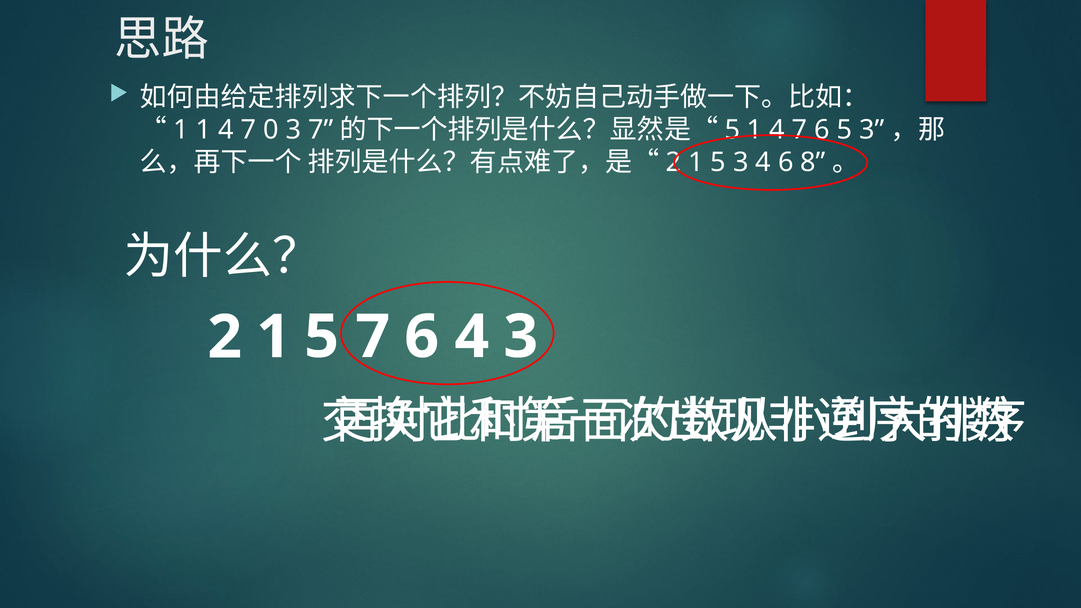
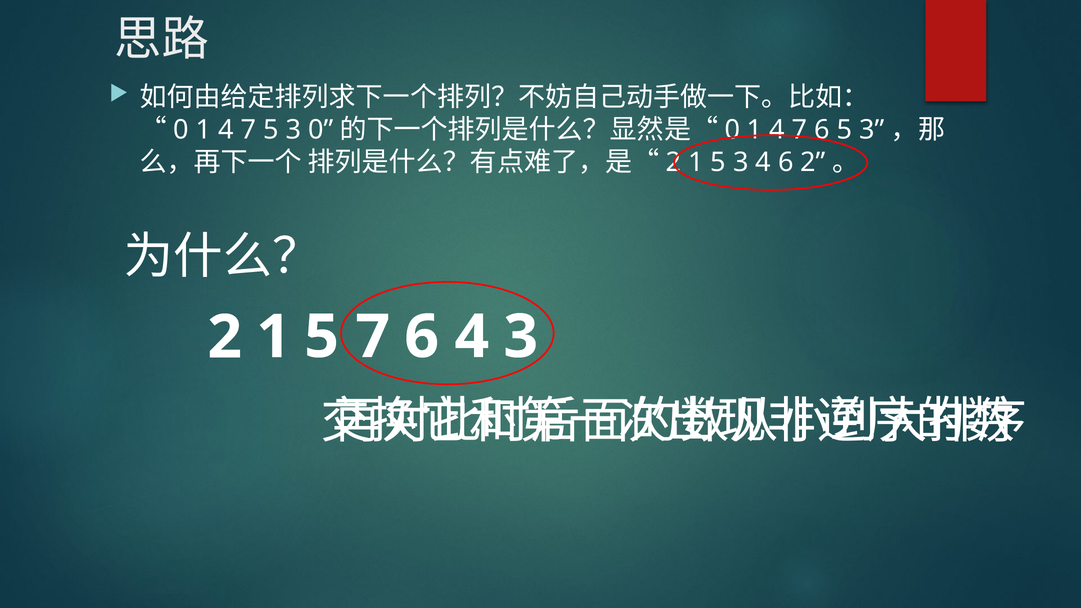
1: 1 -> 0 (181, 130)
7 0: 0 -> 5 (271, 130)
3 7: 7 -> 0 (321, 130)
5: 5 -> 0 (732, 130)
6 8: 8 -> 2 (813, 162)
